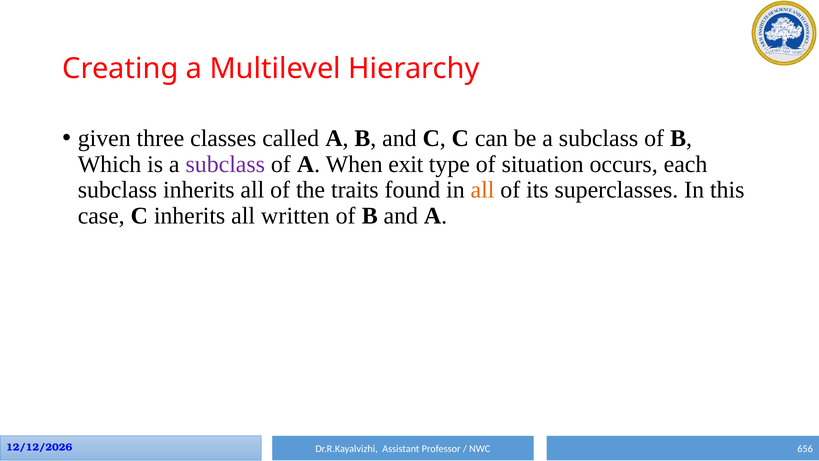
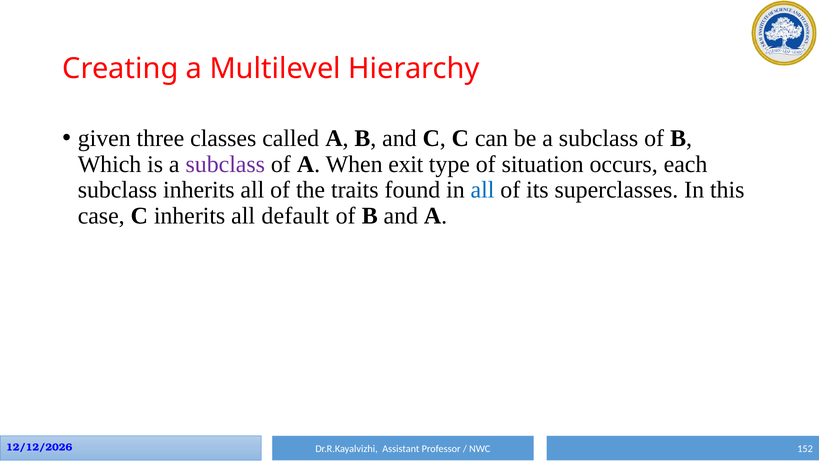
all colour: orange -> blue (482, 190)
written: written -> default (295, 216)
656: 656 -> 152 (805, 448)
